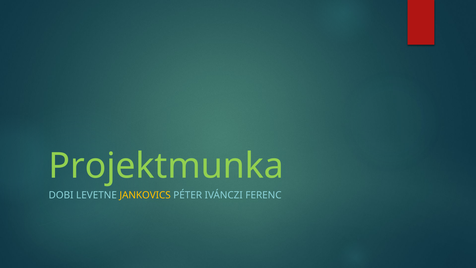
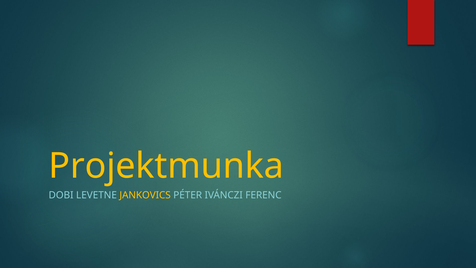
Projektmunka colour: light green -> yellow (166, 166)
